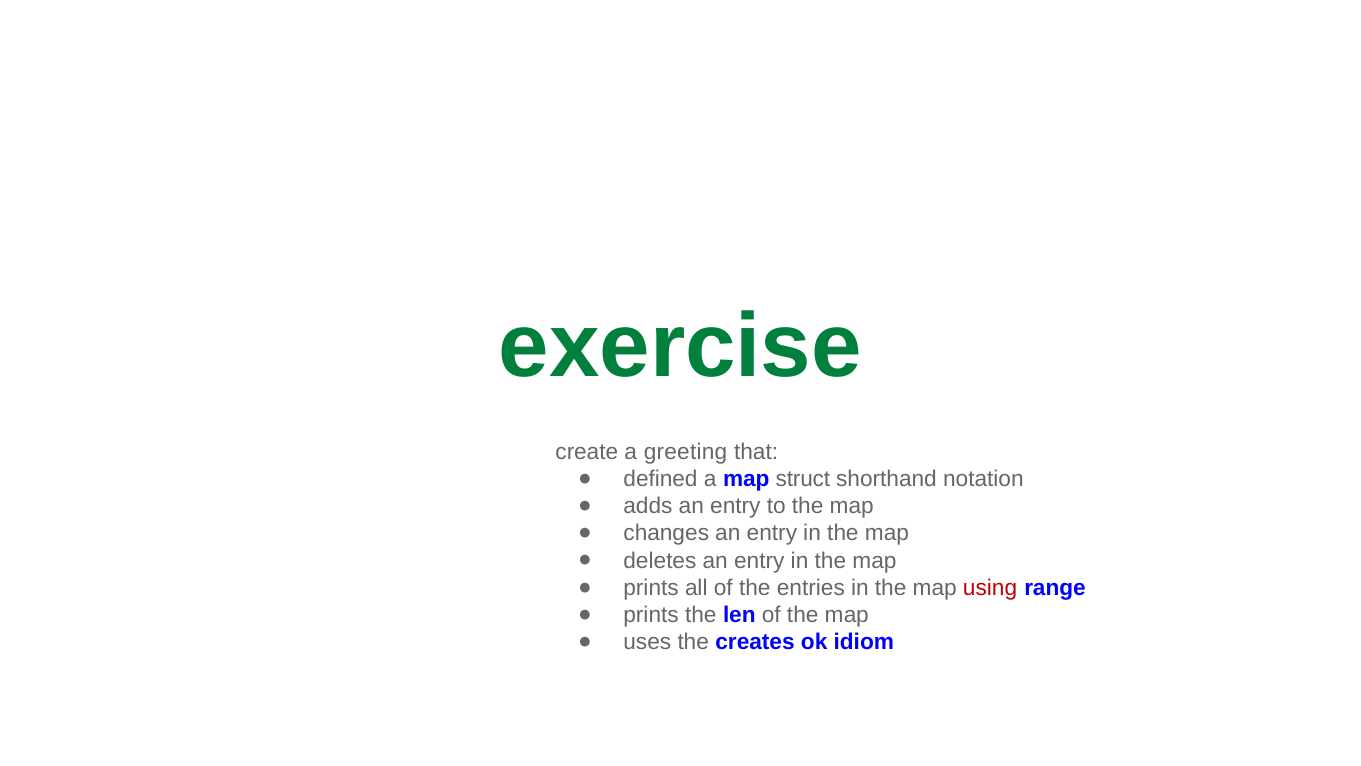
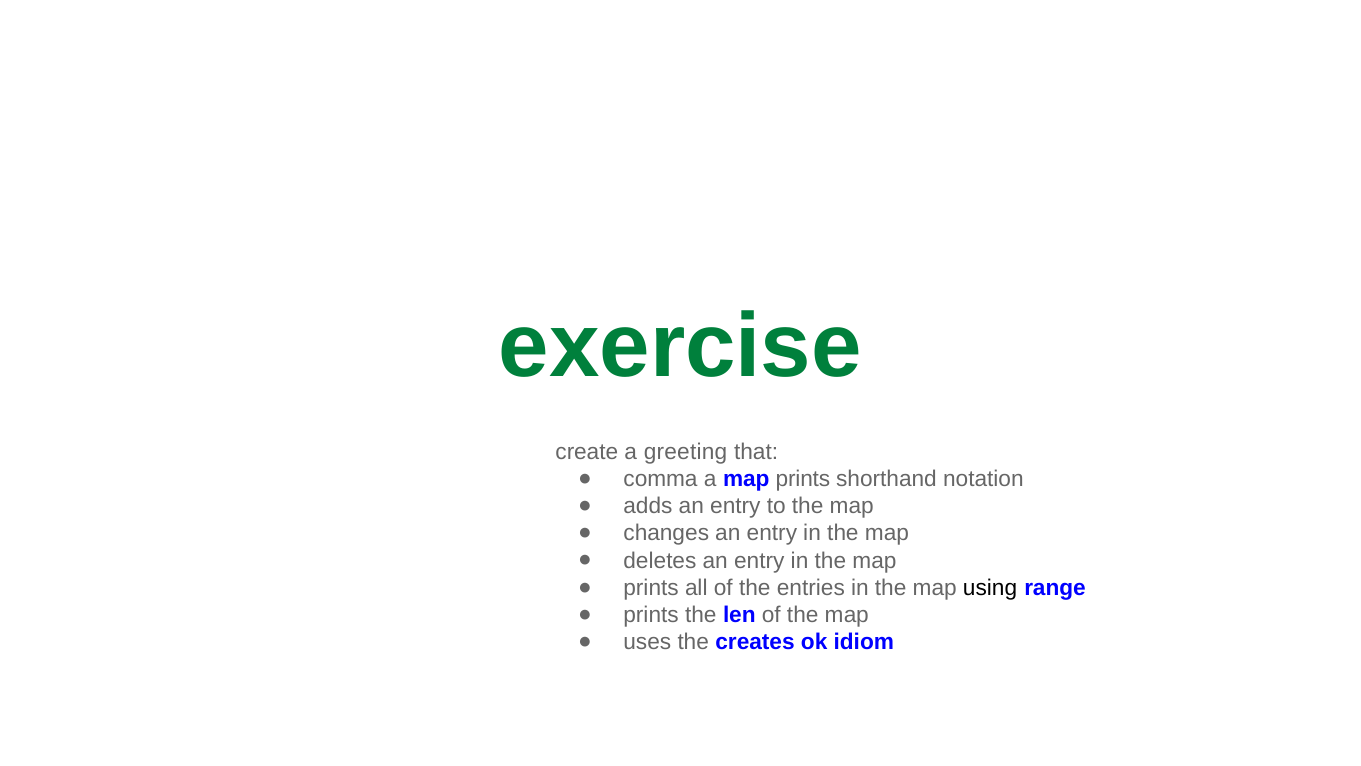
defined: defined -> comma (661, 479)
map struct: struct -> prints (803, 479)
using colour: red -> black (990, 588)
